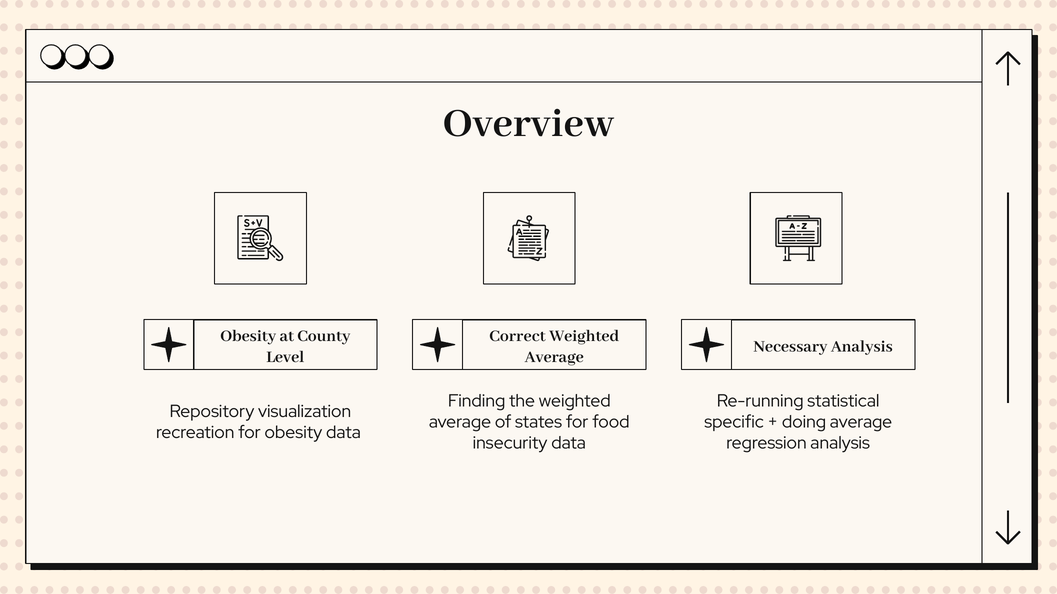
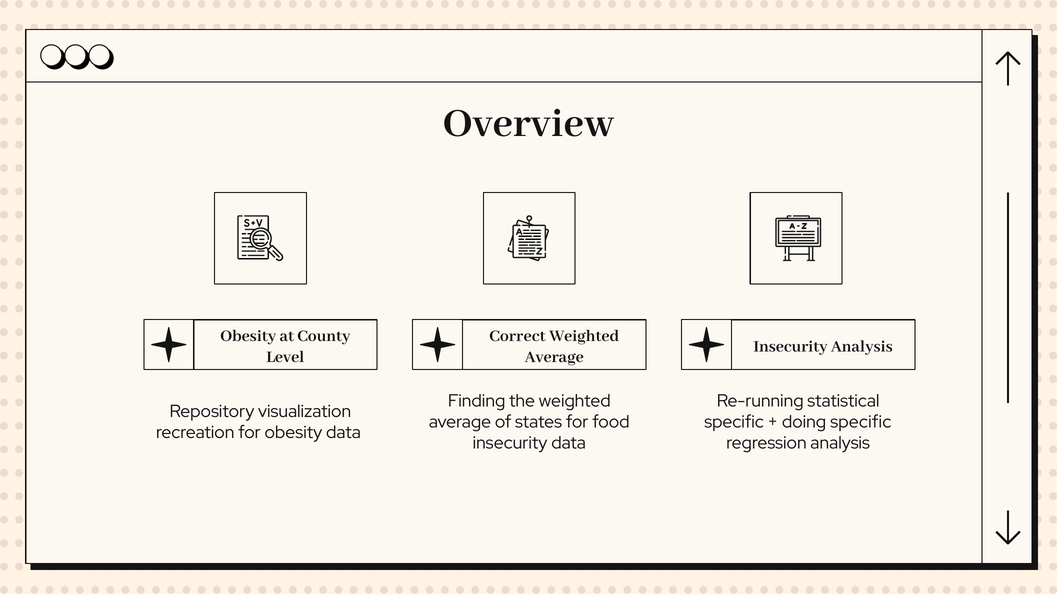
Necessary: Necessary -> Insecurity (791, 346)
doing average: average -> specific (861, 422)
